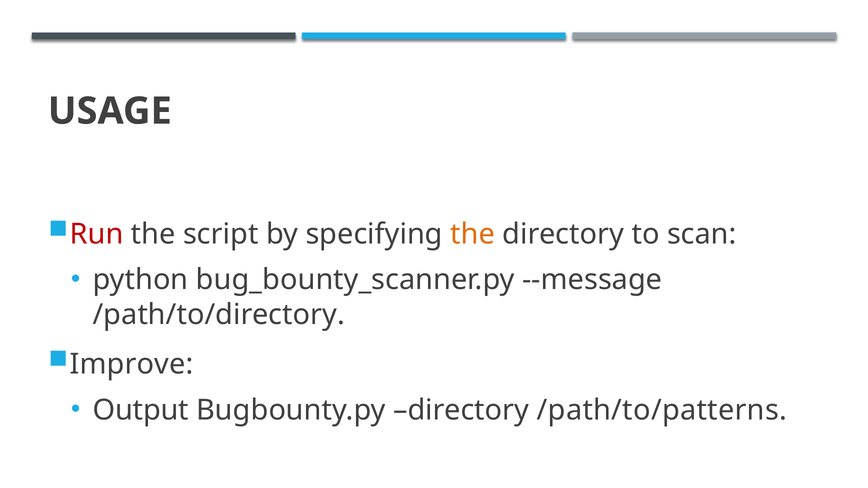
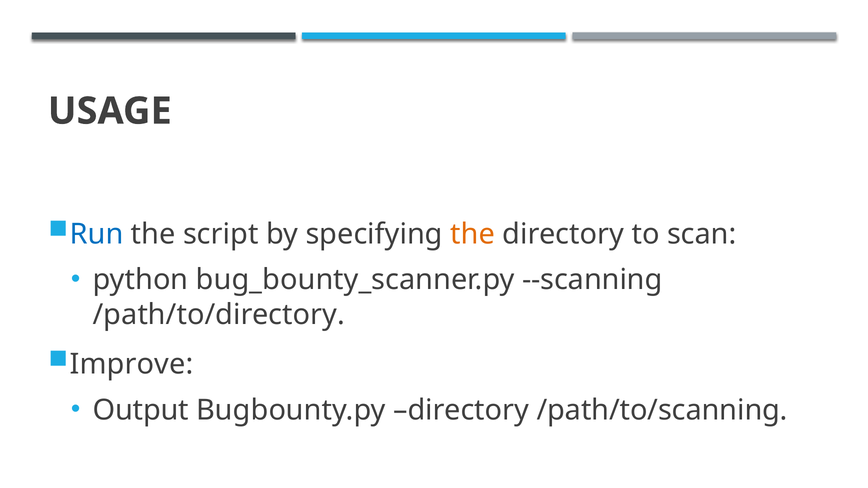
Run colour: red -> blue (97, 234)
--message: --message -> --scanning (592, 280)
/path/to/patterns: /path/to/patterns -> /path/to/scanning (662, 410)
